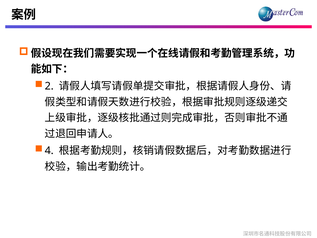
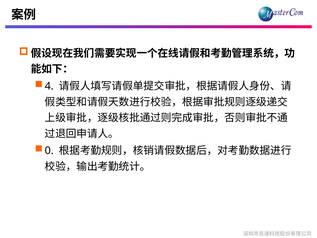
2: 2 -> 4 (49, 86)
4: 4 -> 0 (49, 151)
